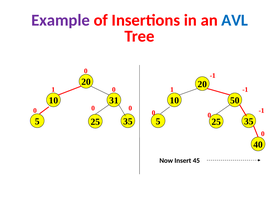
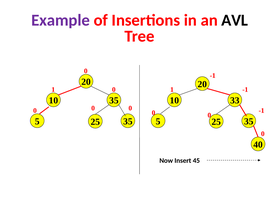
AVL colour: blue -> black (235, 20)
10 31: 31 -> 35 (114, 101)
50: 50 -> 33 (235, 101)
